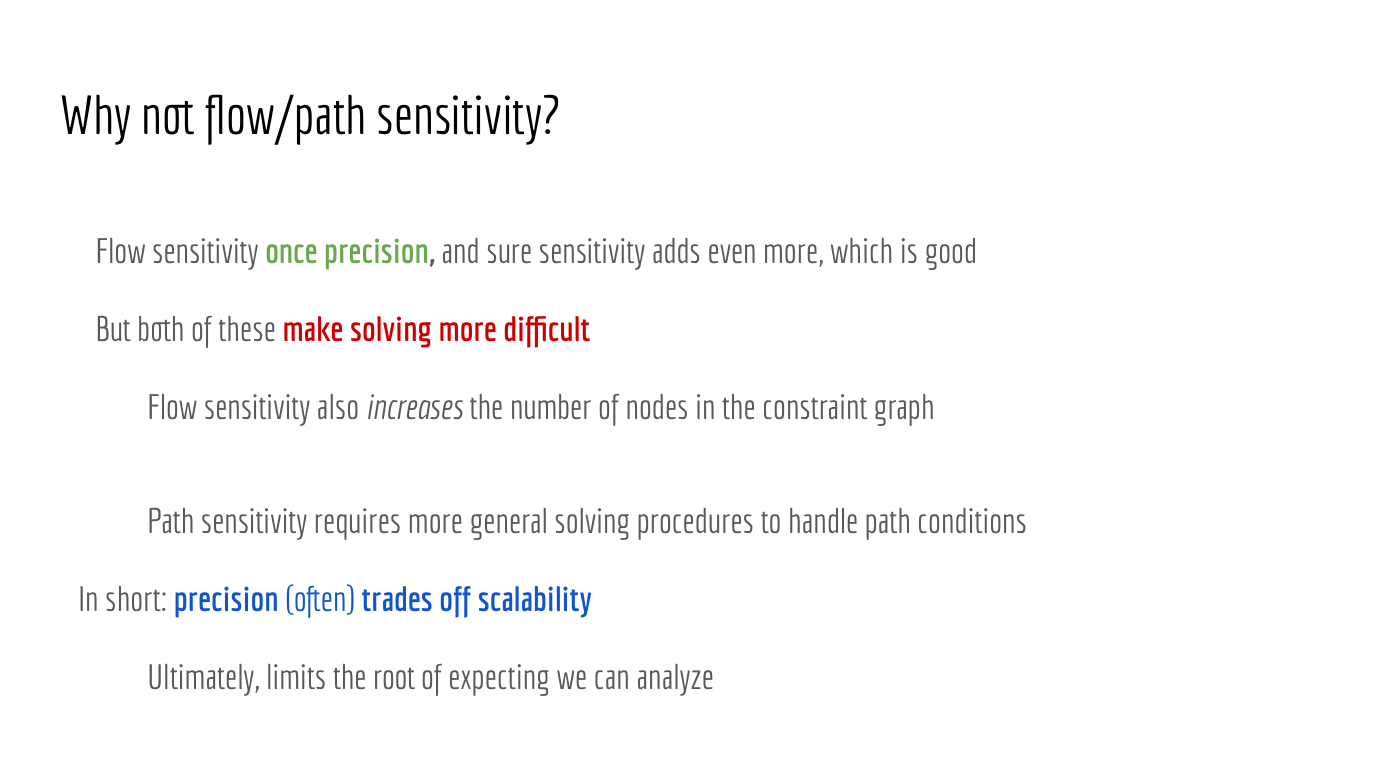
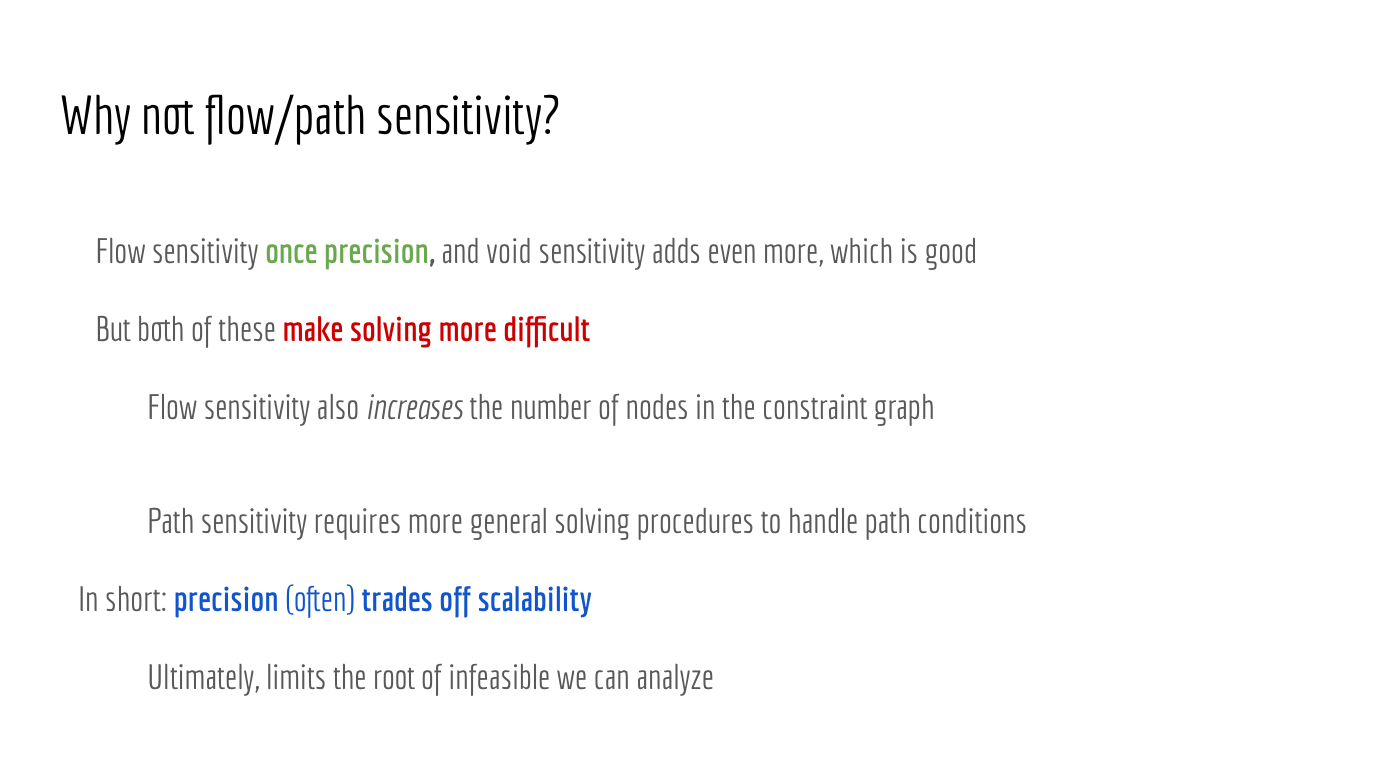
sure: sure -> void (509, 252)
expecting: expecting -> infeasible (499, 679)
